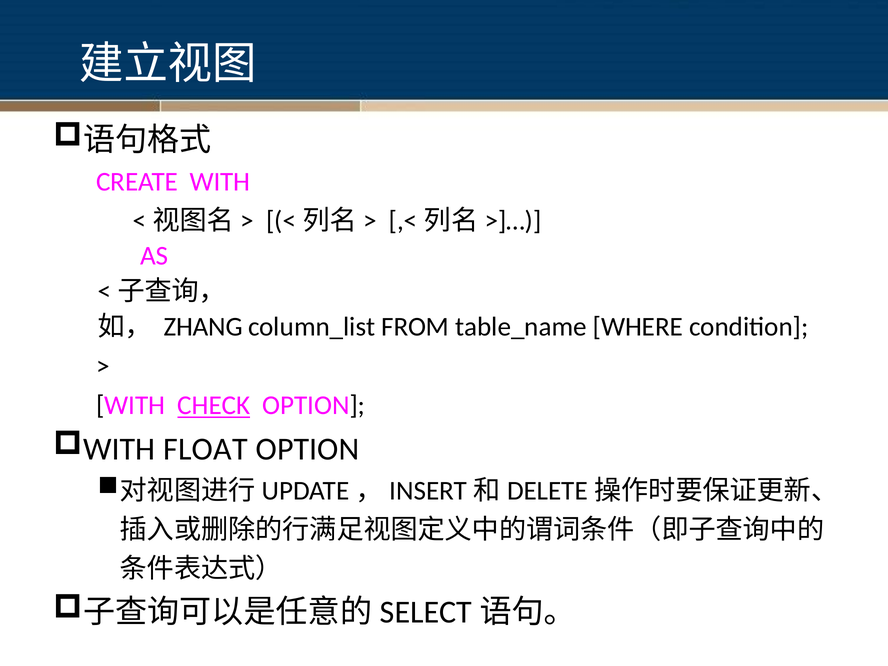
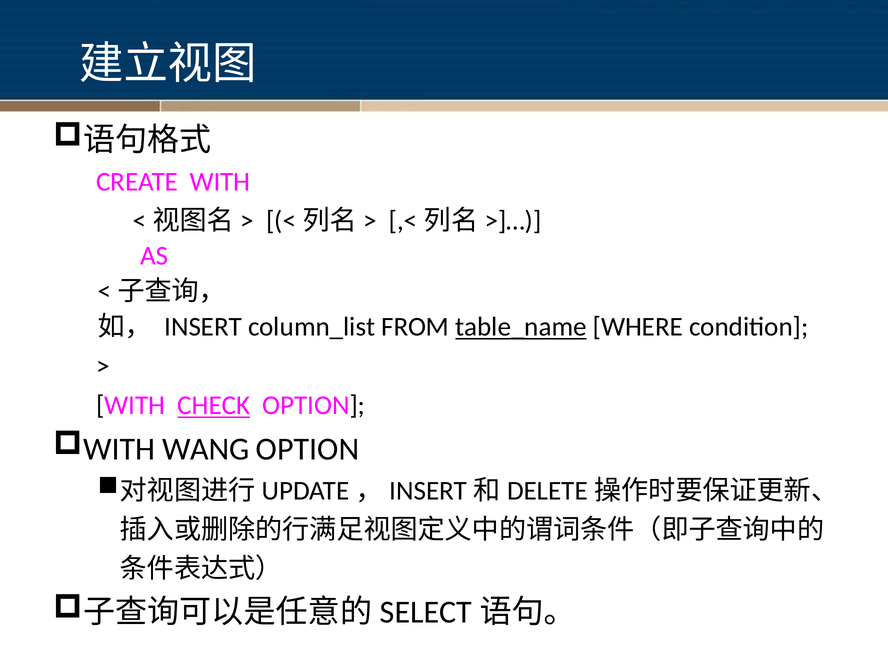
ZHANG: ZHANG -> INSERT (203, 327)
table_name underline: none -> present (521, 327)
FLOAT: FLOAT -> WANG (206, 449)
